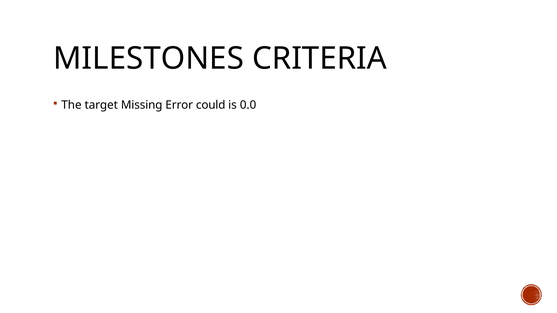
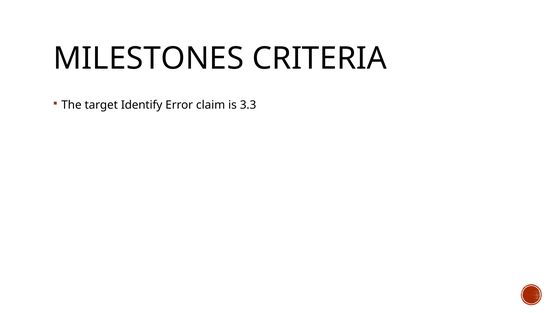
Missing: Missing -> Identify (142, 105)
could: could -> claim (211, 105)
0.0: 0.0 -> 3.3 (248, 105)
